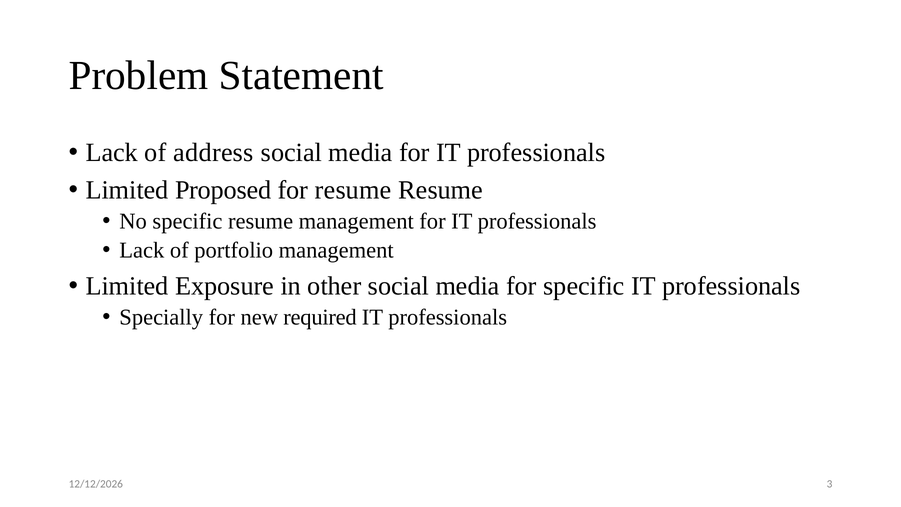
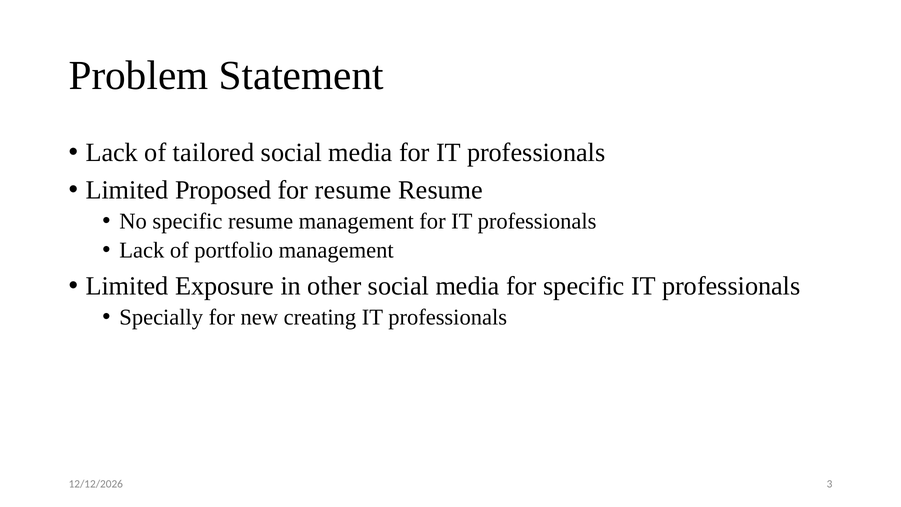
address: address -> tailored (214, 152)
required: required -> creating (320, 317)
